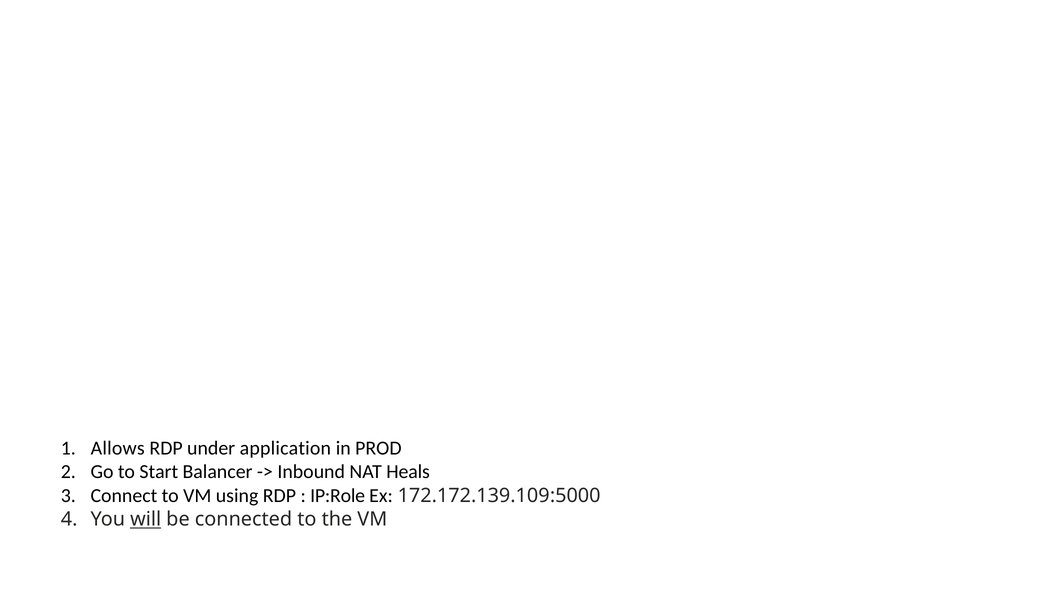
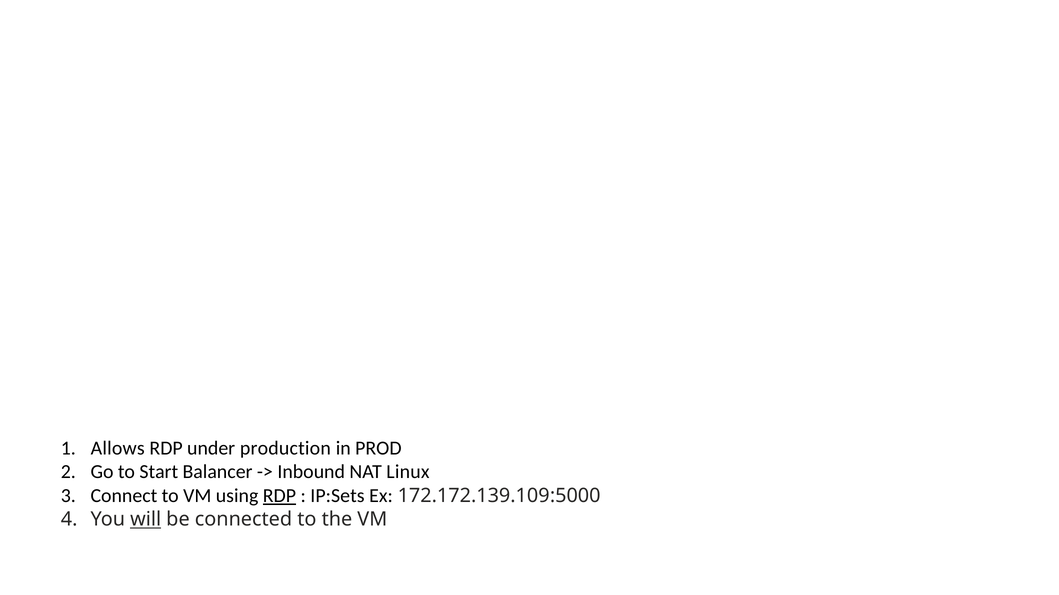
application: application -> production (285, 449)
Heals: Heals -> Linux (408, 472)
RDP underline: none -> present (279, 496)
IP:Role: IP:Role -> IP:Sets (337, 496)
